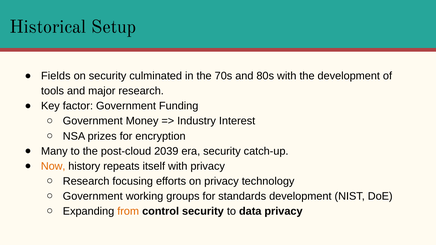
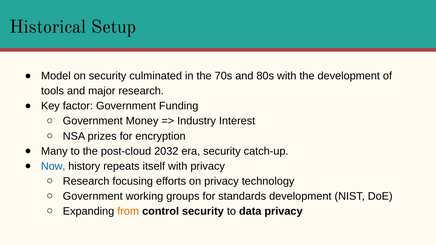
Fields: Fields -> Model (56, 76)
2039: 2039 -> 2032 (166, 151)
Now colour: orange -> blue (53, 166)
